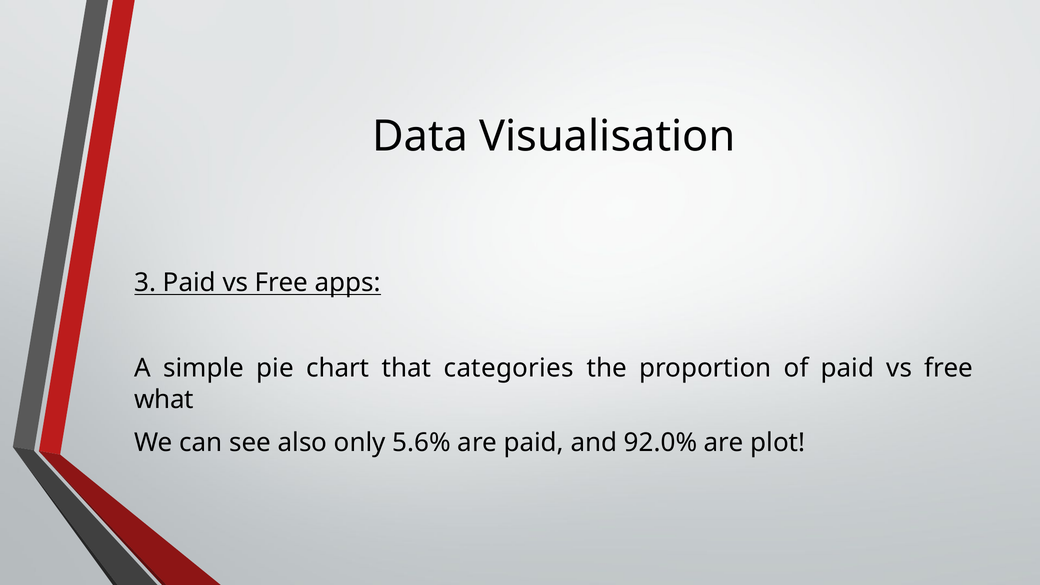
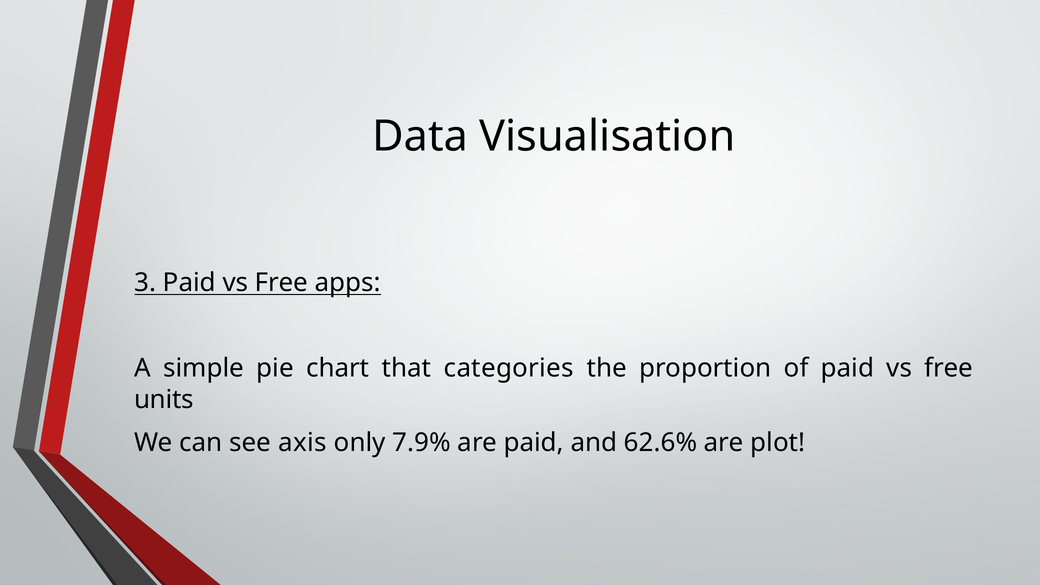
what: what -> units (164, 400)
also: also -> axis (302, 442)
5.6%: 5.6% -> 7.9% (422, 442)
92.0%: 92.0% -> 62.6% (661, 442)
